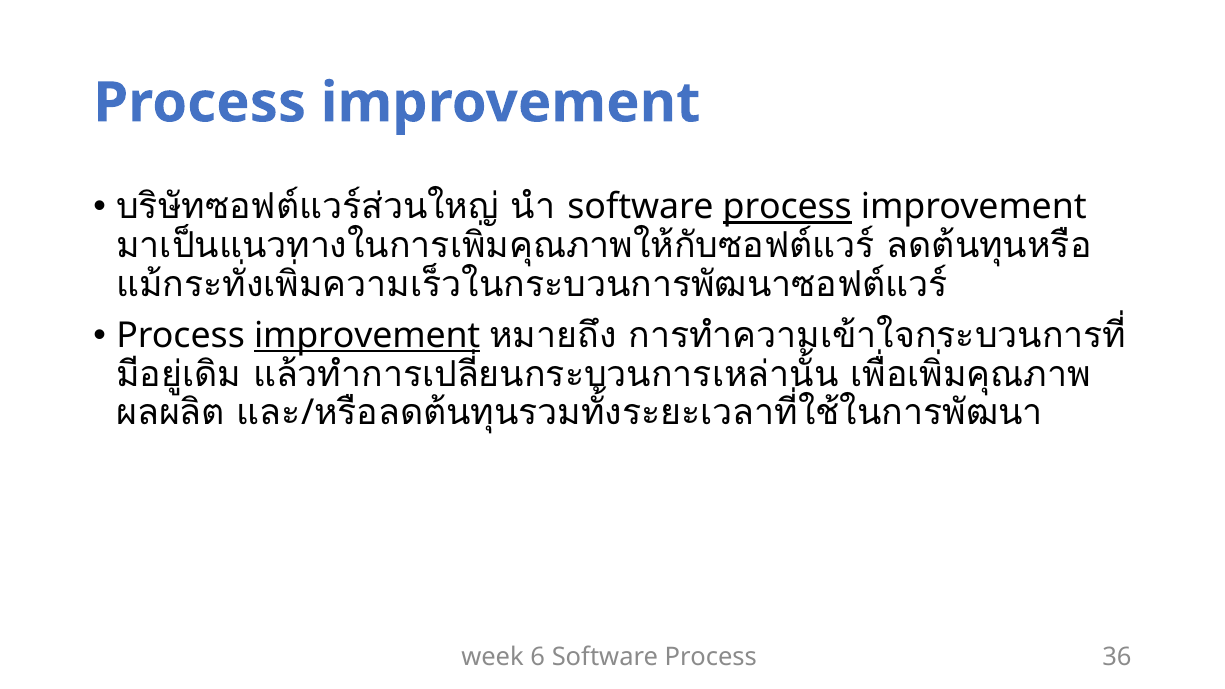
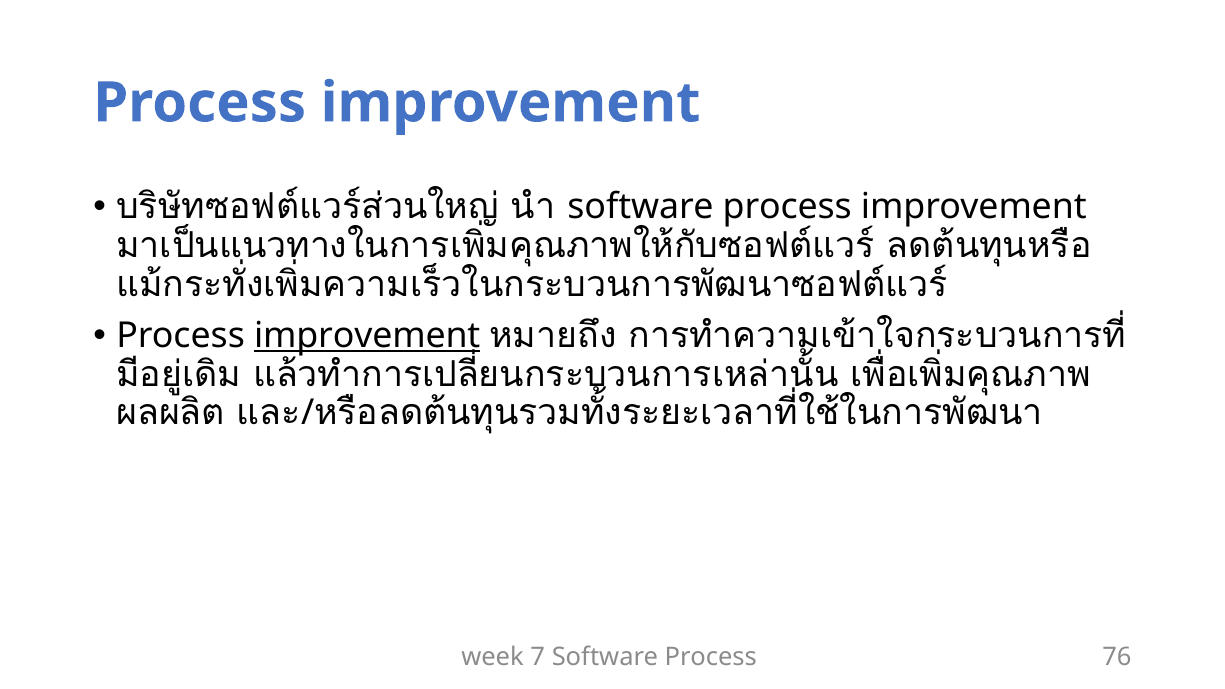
process underline: present -> none (787, 207)
6: 6 -> 7 (538, 657)
36: 36 -> 76 (1117, 657)
